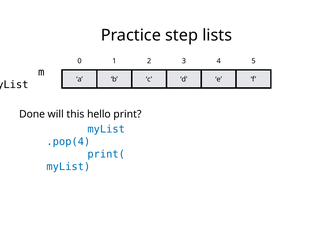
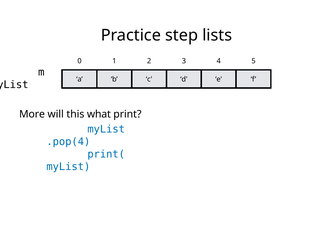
Done: Done -> More (32, 114)
hello: hello -> what (99, 114)
